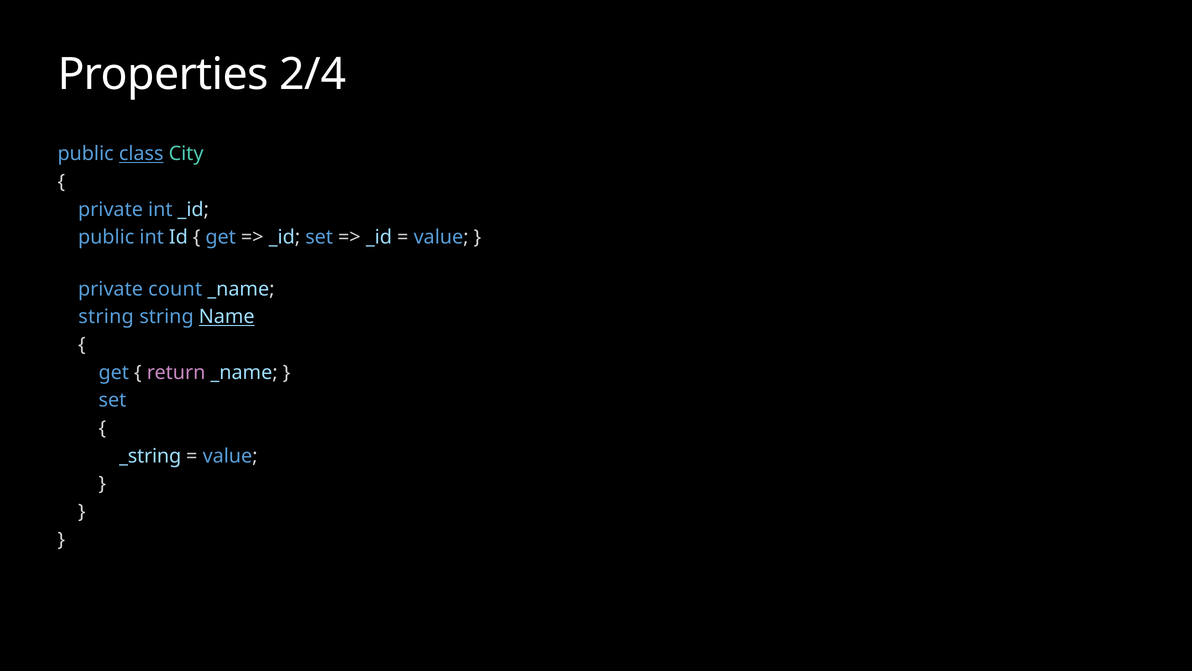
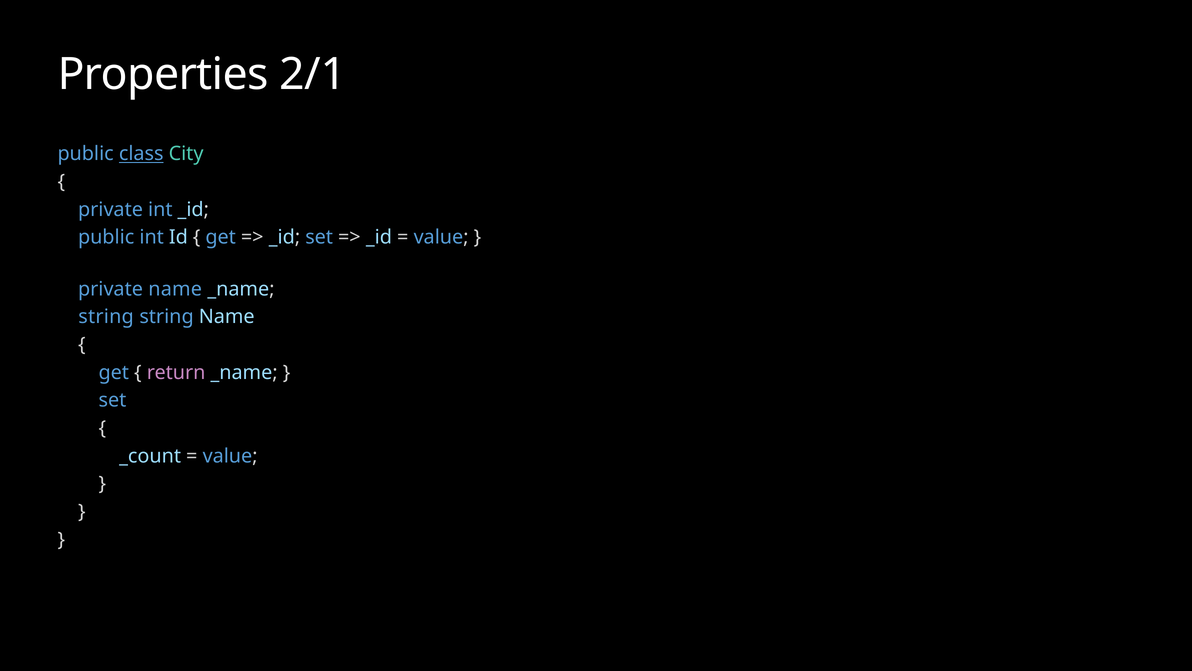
2/4: 2/4 -> 2/1 (313, 75)
private count: count -> name (175, 289)
Name underline: present -> none (227, 317)
_string: _string -> _count (150, 456)
